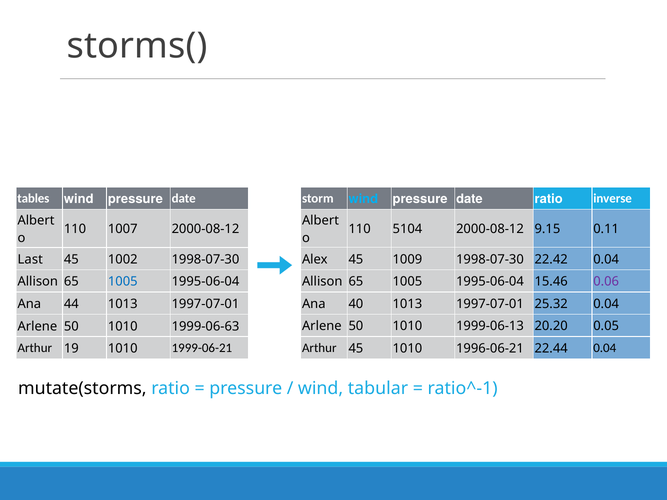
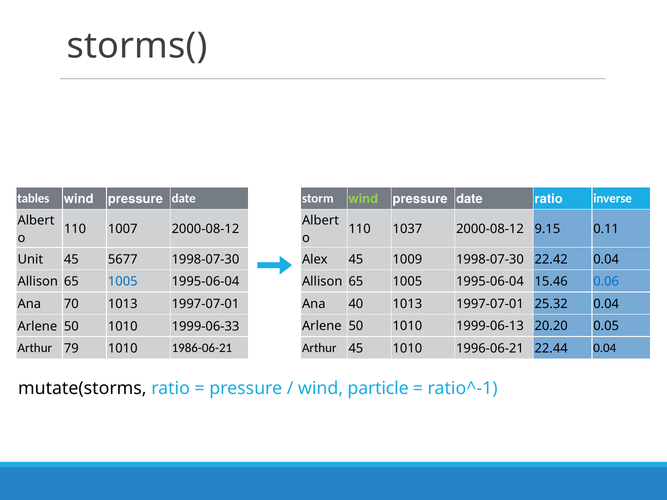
wind colour: light blue -> light green (363, 199)
5104: 5104 -> 1037 (407, 229)
Last: Last -> Unit (30, 259)
1002: 1002 -> 5677 (123, 259)
0.06 colour: purple -> blue (606, 282)
44: 44 -> 70 (71, 304)
1999-06-63: 1999-06-63 -> 1999-06-33 (205, 326)
19: 19 -> 79 (71, 349)
1999-06-21: 1999-06-21 -> 1986-06-21 (202, 348)
tabular: tabular -> particle (378, 389)
